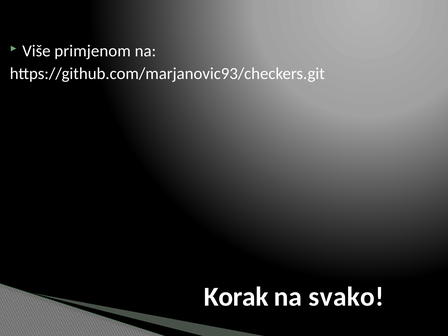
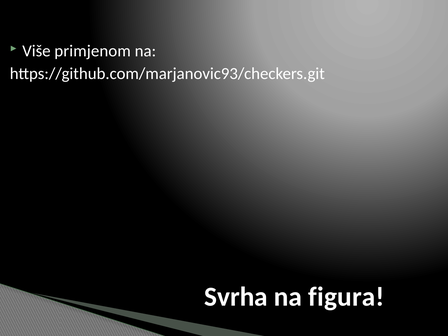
Korak: Korak -> Svrha (236, 297)
svako: svako -> figura (346, 297)
